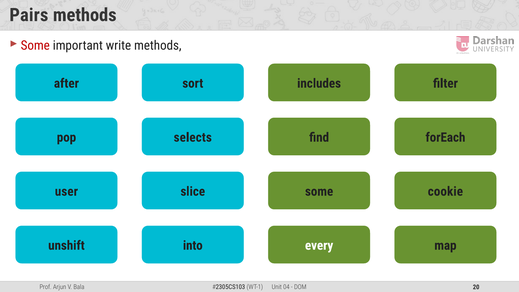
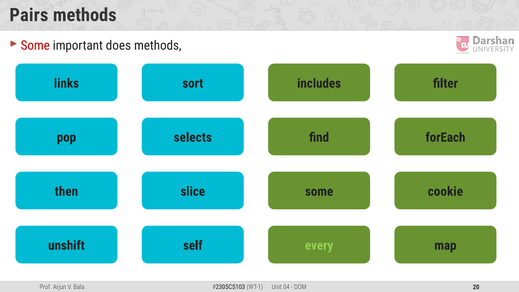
write: write -> does (118, 46)
after: after -> links (66, 83)
user: user -> then (66, 191)
into: into -> self (193, 245)
every colour: white -> light green (319, 245)
